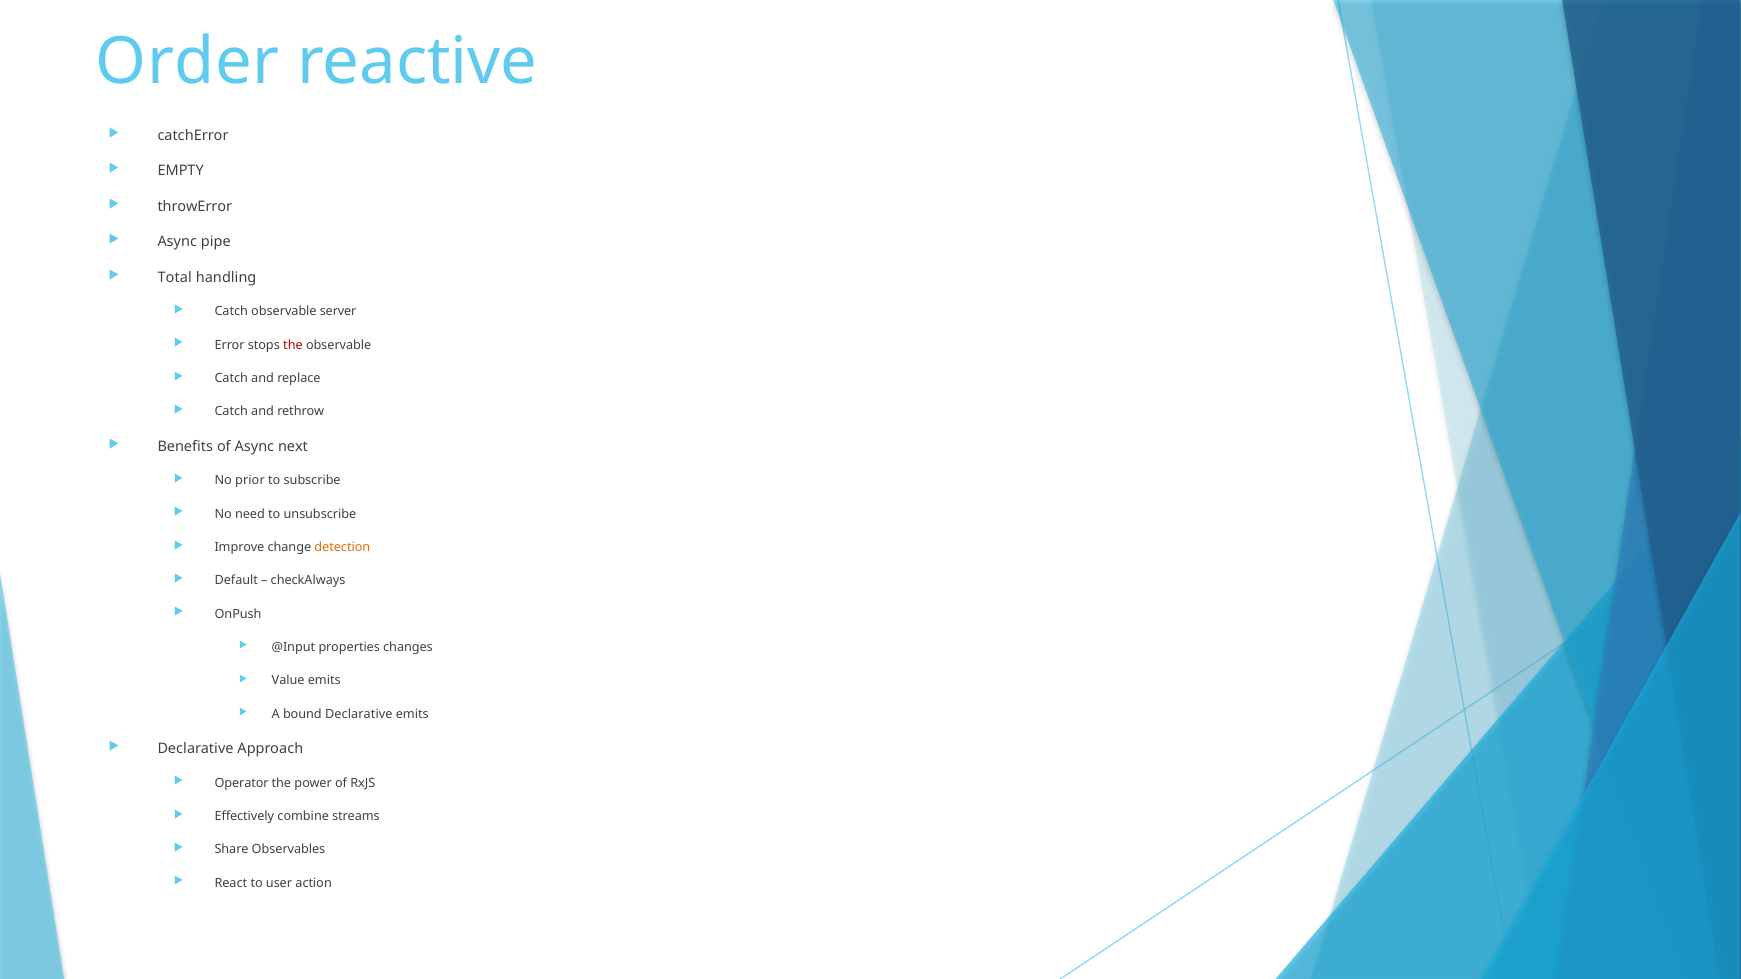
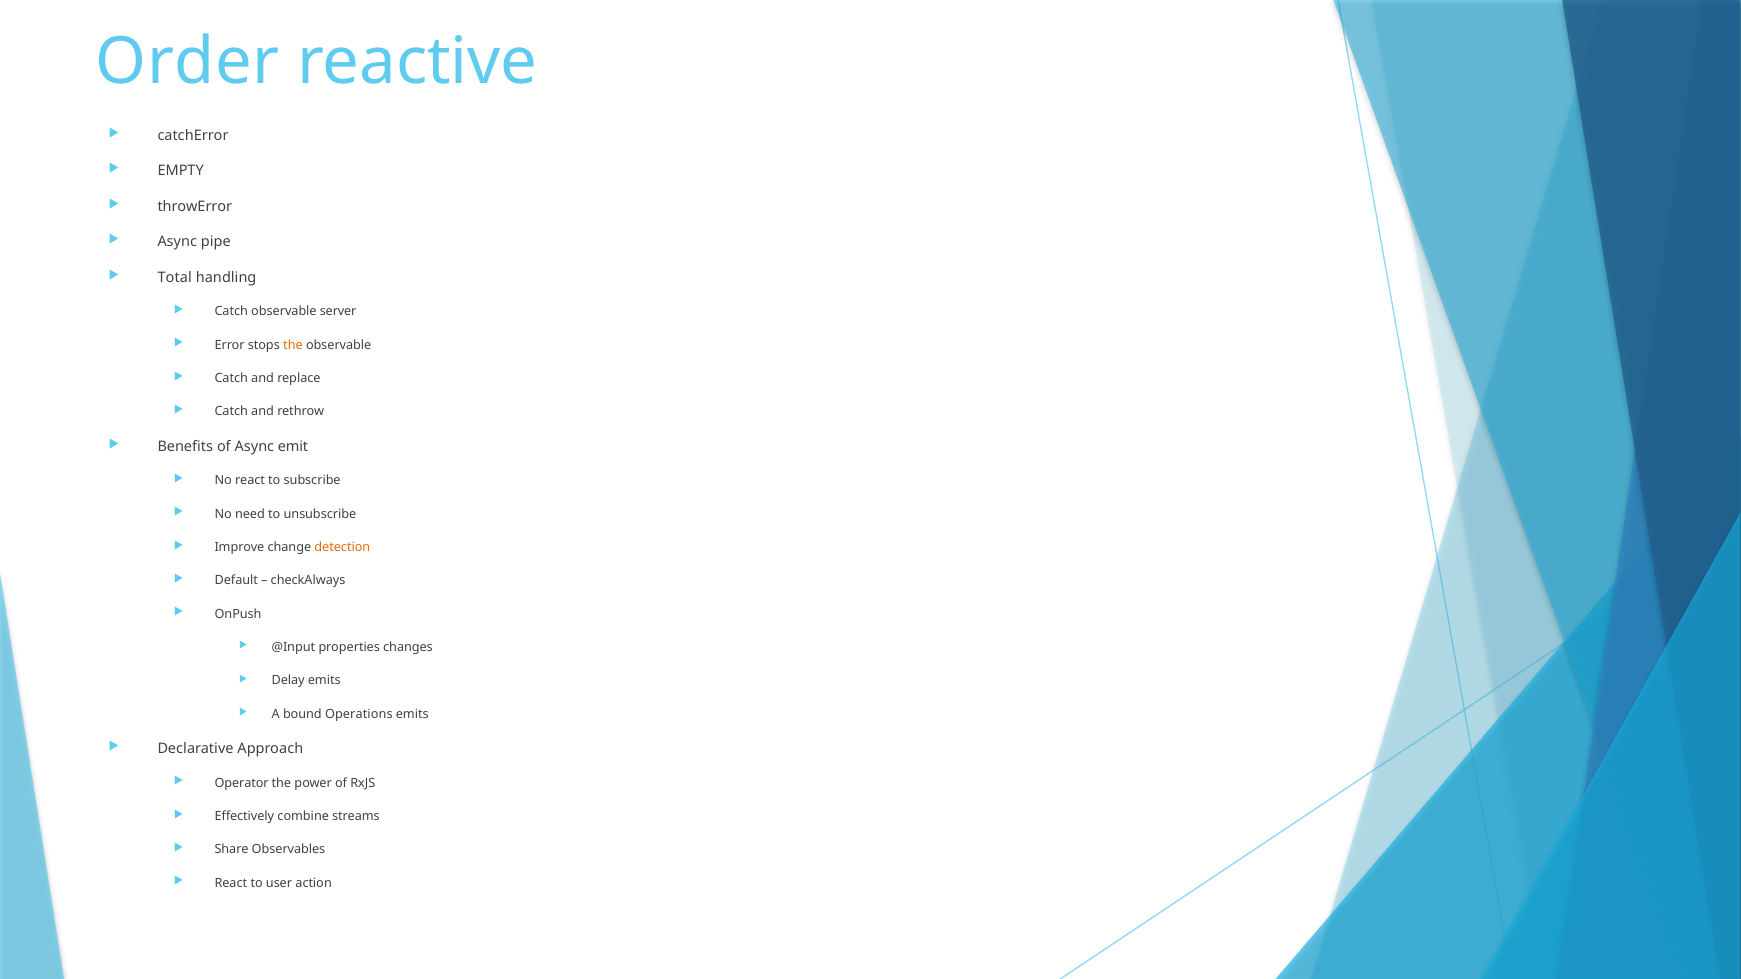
the colour: red -> orange (293, 345)
next: next -> emit (293, 446)
No prior: prior -> react (250, 481)
Value: Value -> Delay (288, 681)
bound Declarative: Declarative -> Operations (359, 714)
